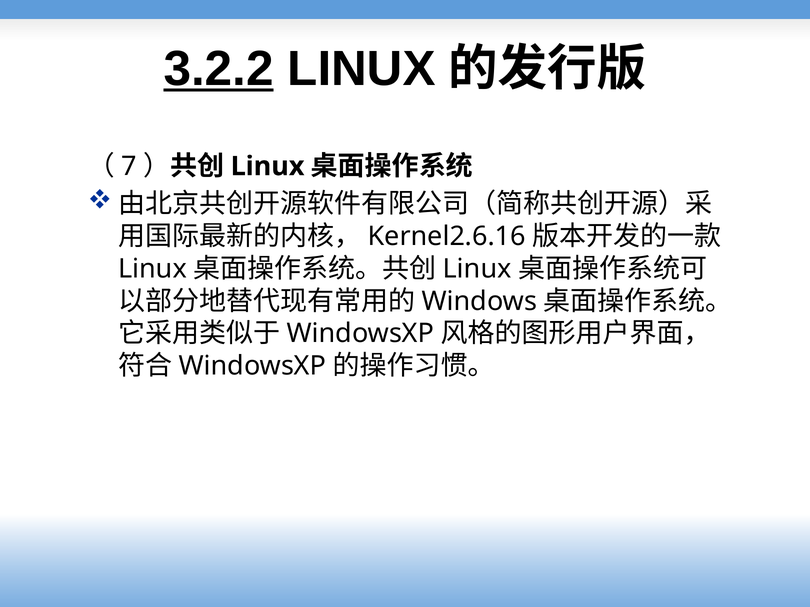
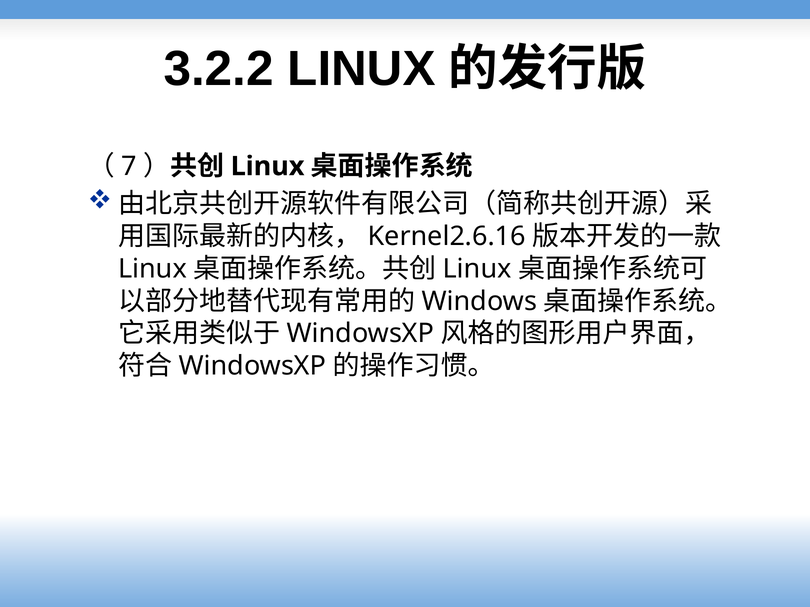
3.2.2 underline: present -> none (219, 69)
